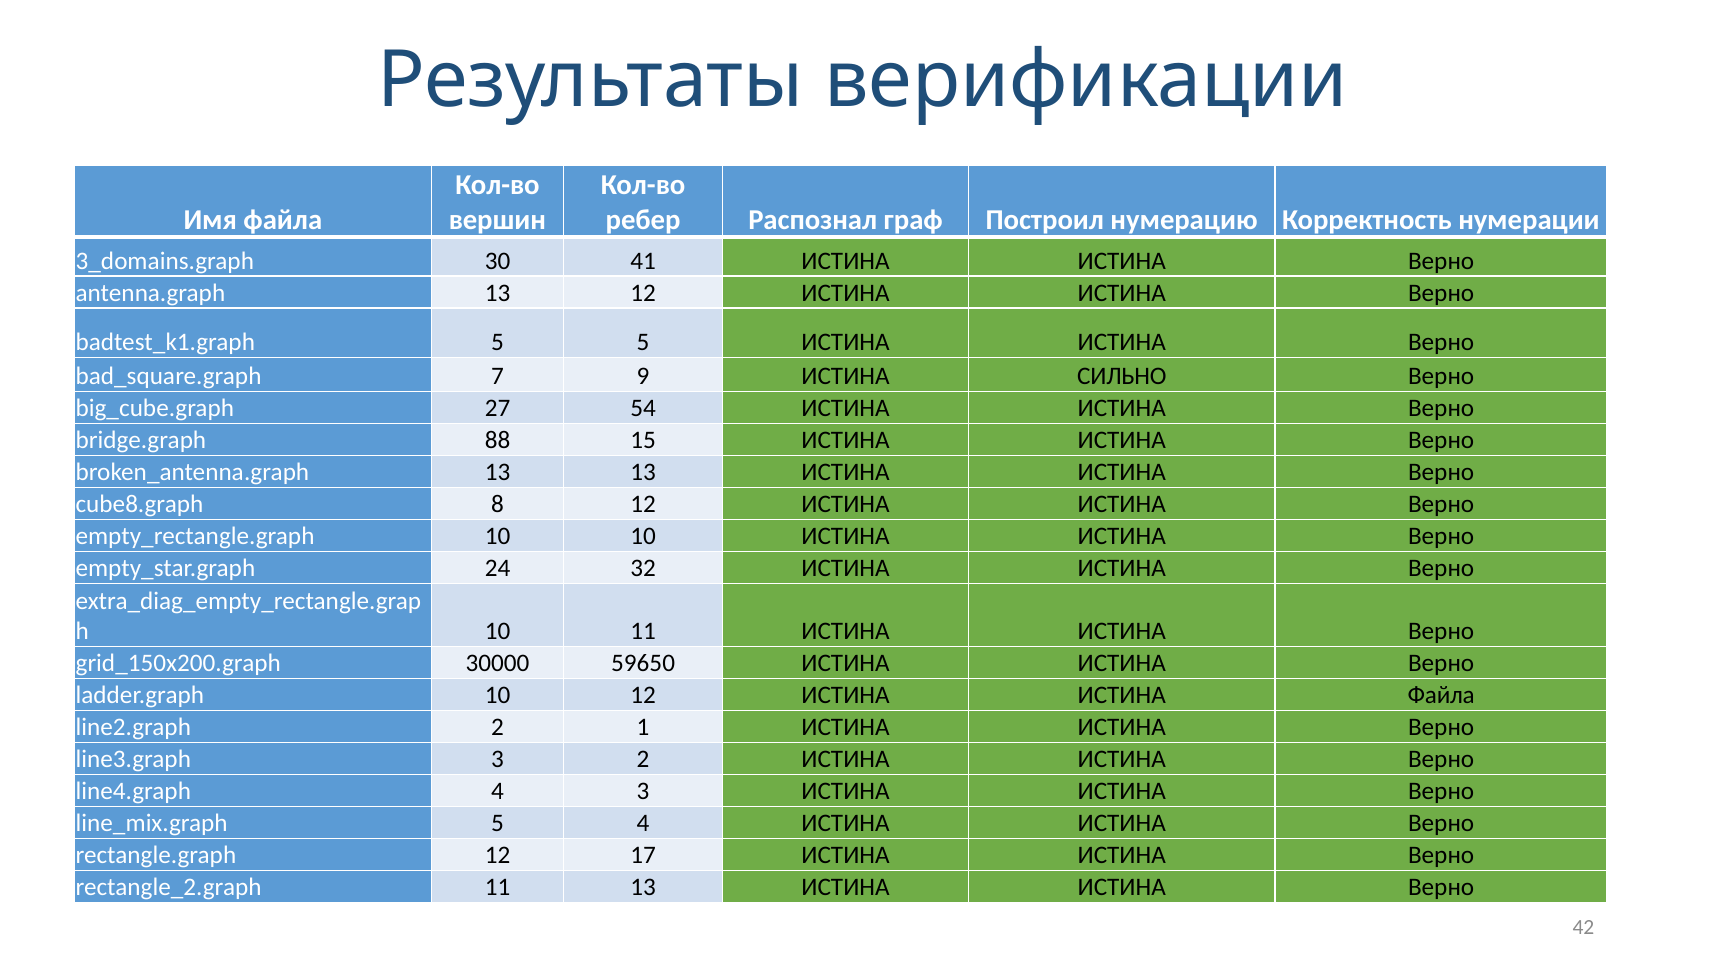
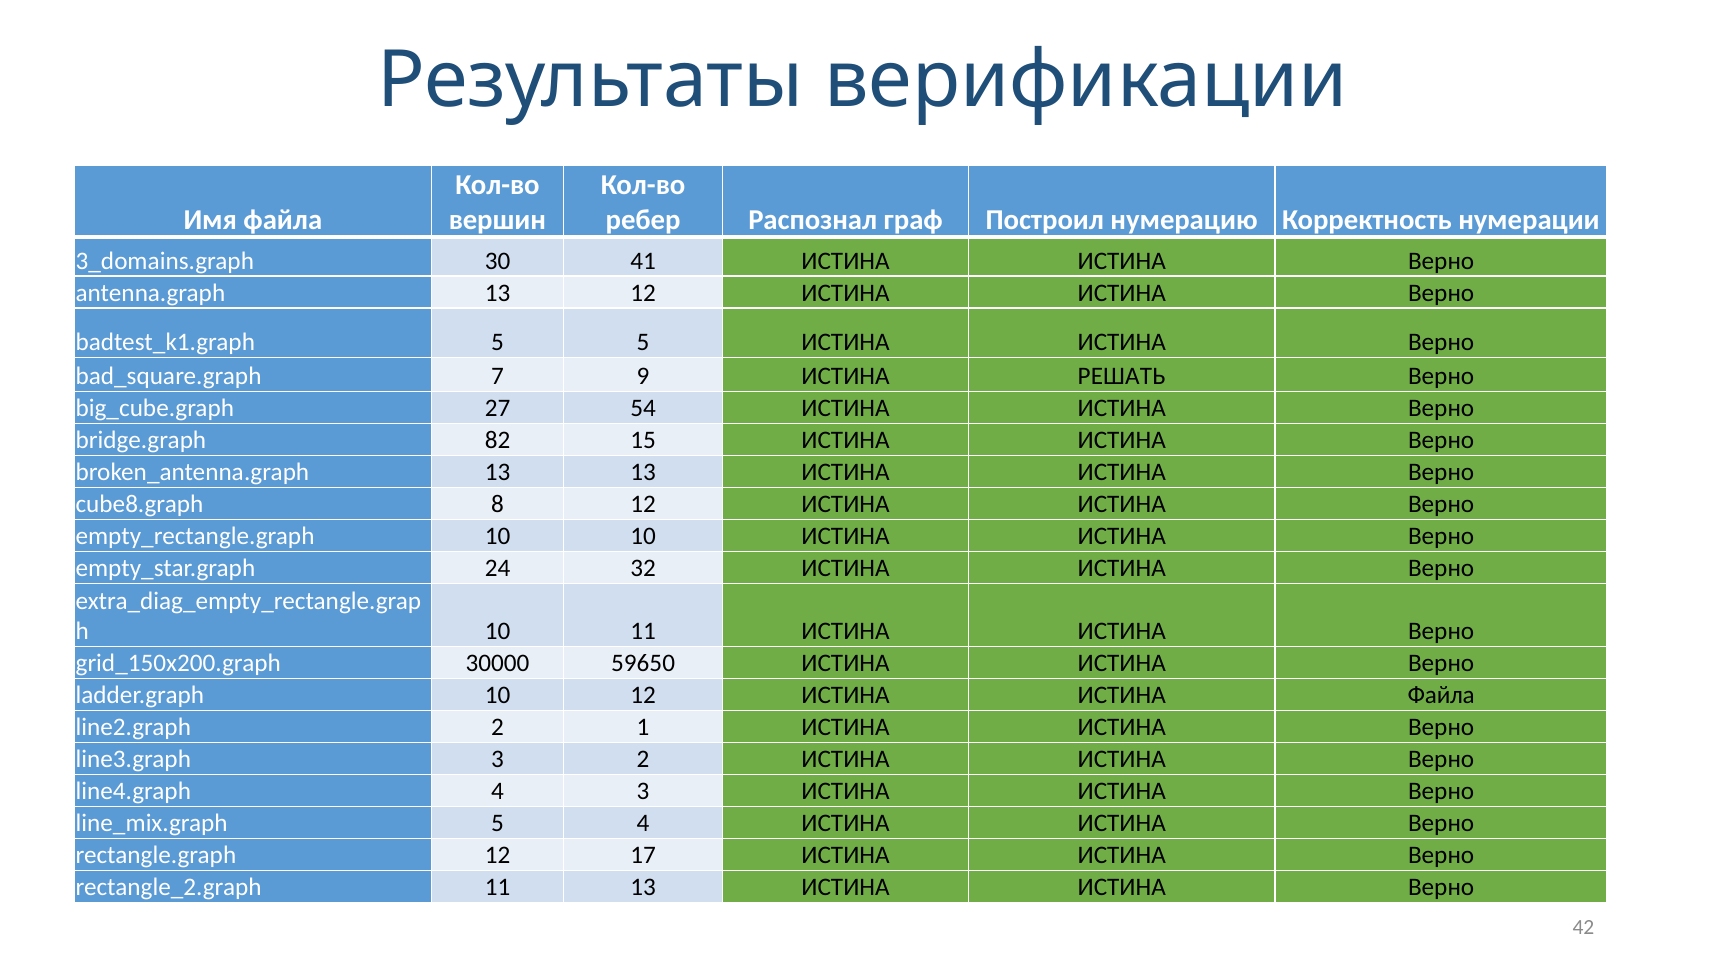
СИЛЬНО: СИЛЬНО -> РЕШАТЬ (1122, 376)
88: 88 -> 82 (498, 441)
